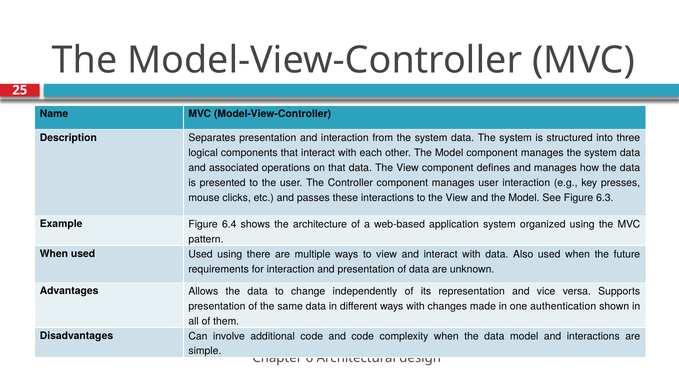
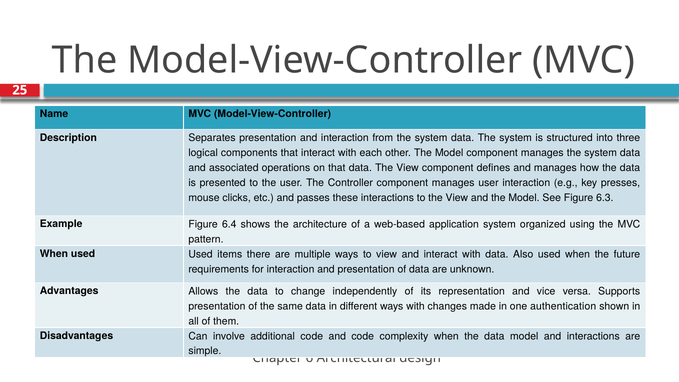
Used using: using -> items (230, 254)
